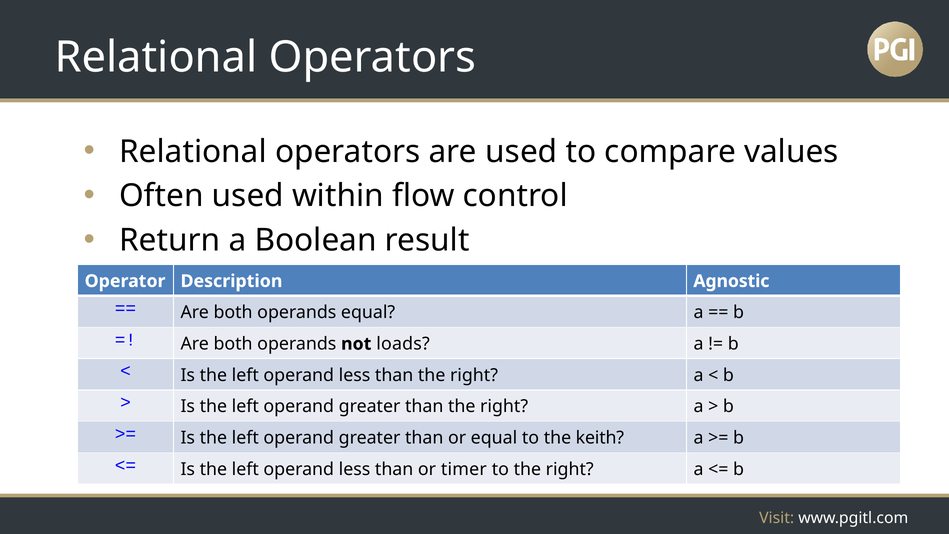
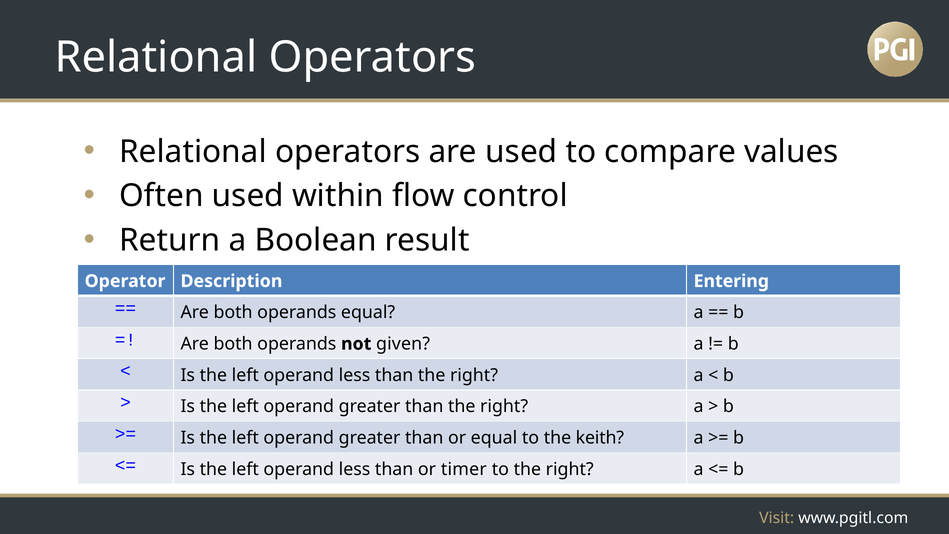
Agnostic: Agnostic -> Entering (731, 281)
loads: loads -> given (403, 344)
